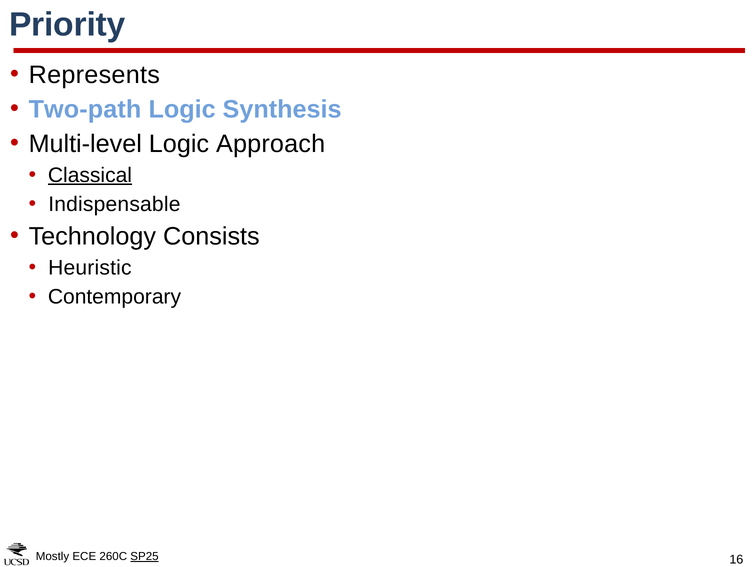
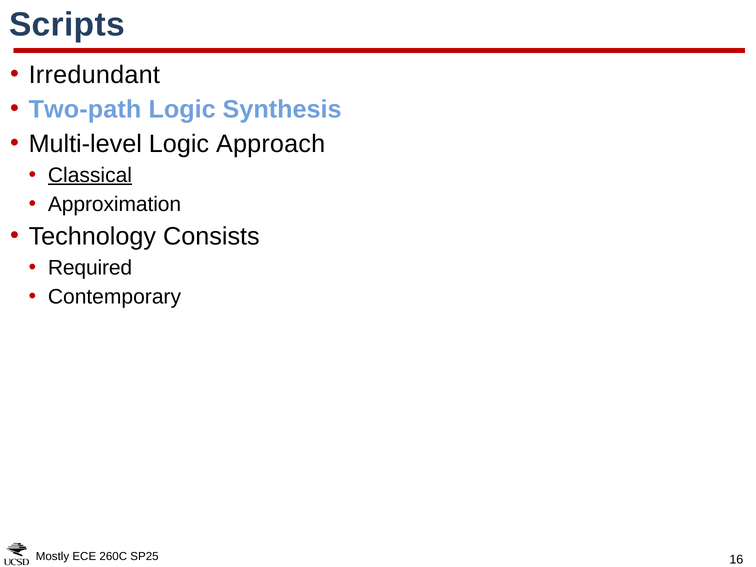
Priority: Priority -> Scripts (67, 25)
Represents: Represents -> Irredundant (94, 75)
Indispensable: Indispensable -> Approximation (115, 204)
Heuristic: Heuristic -> Required (90, 268)
SP25 underline: present -> none (144, 556)
